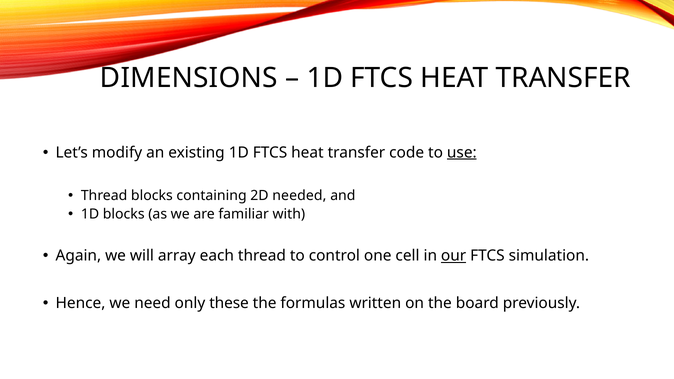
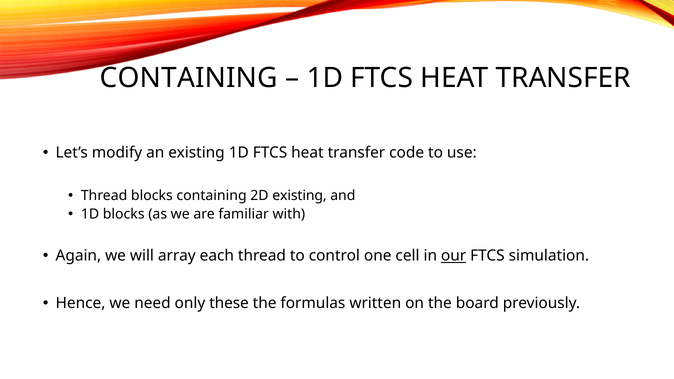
DIMENSIONS: DIMENSIONS -> CONTAINING (189, 78)
use underline: present -> none (462, 153)
2D needed: needed -> existing (300, 196)
